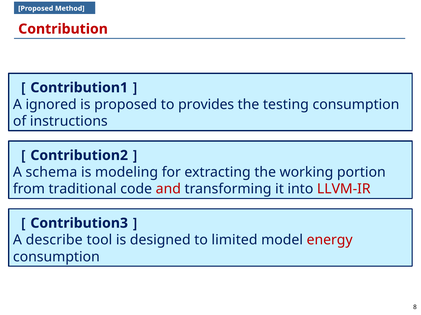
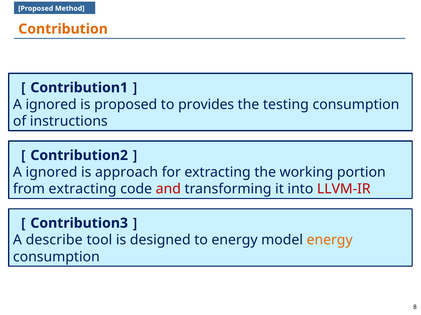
Contribution colour: red -> orange (63, 29)
schema: schema -> ignored (51, 173)
modeling: modeling -> approach (127, 173)
from traditional: traditional -> extracting (83, 189)
to limited: limited -> energy (235, 240)
energy colour: red -> orange (330, 240)
